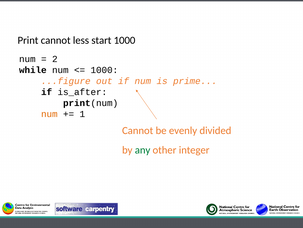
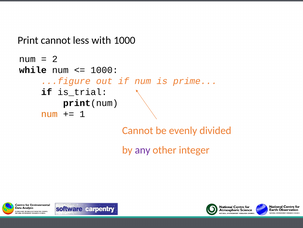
start: start -> with (101, 40)
is_after: is_after -> is_trial (82, 92)
any colour: green -> purple (143, 149)
